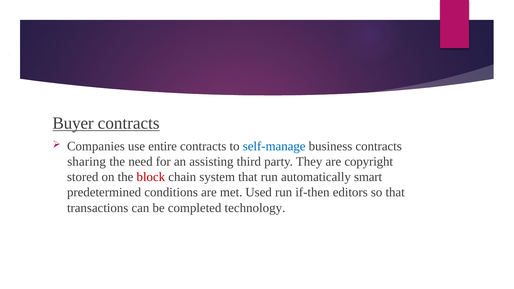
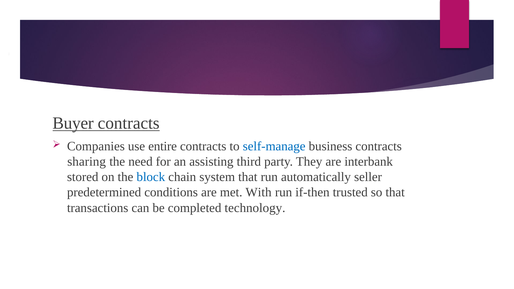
copyright: copyright -> interbank (369, 162)
block colour: red -> blue (151, 177)
smart: smart -> seller (368, 177)
Used: Used -> With (259, 192)
editors: editors -> trusted (350, 192)
